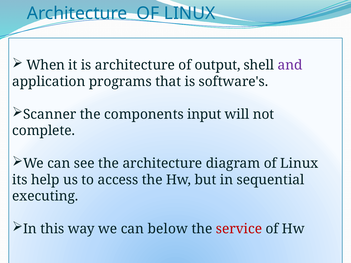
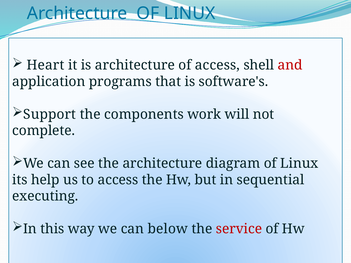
When: When -> Heart (46, 65)
of output: output -> access (217, 65)
and colour: purple -> red (290, 65)
Scanner: Scanner -> Support (50, 114)
input: input -> work (204, 114)
